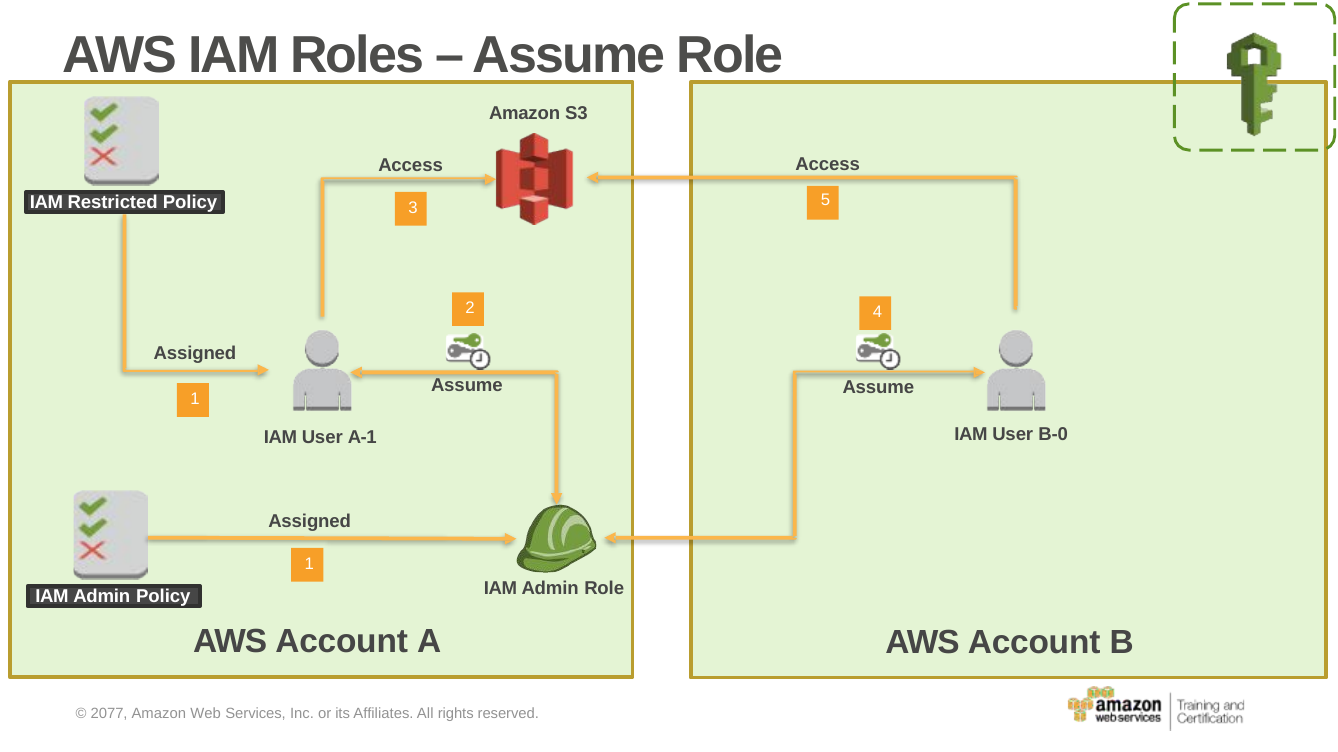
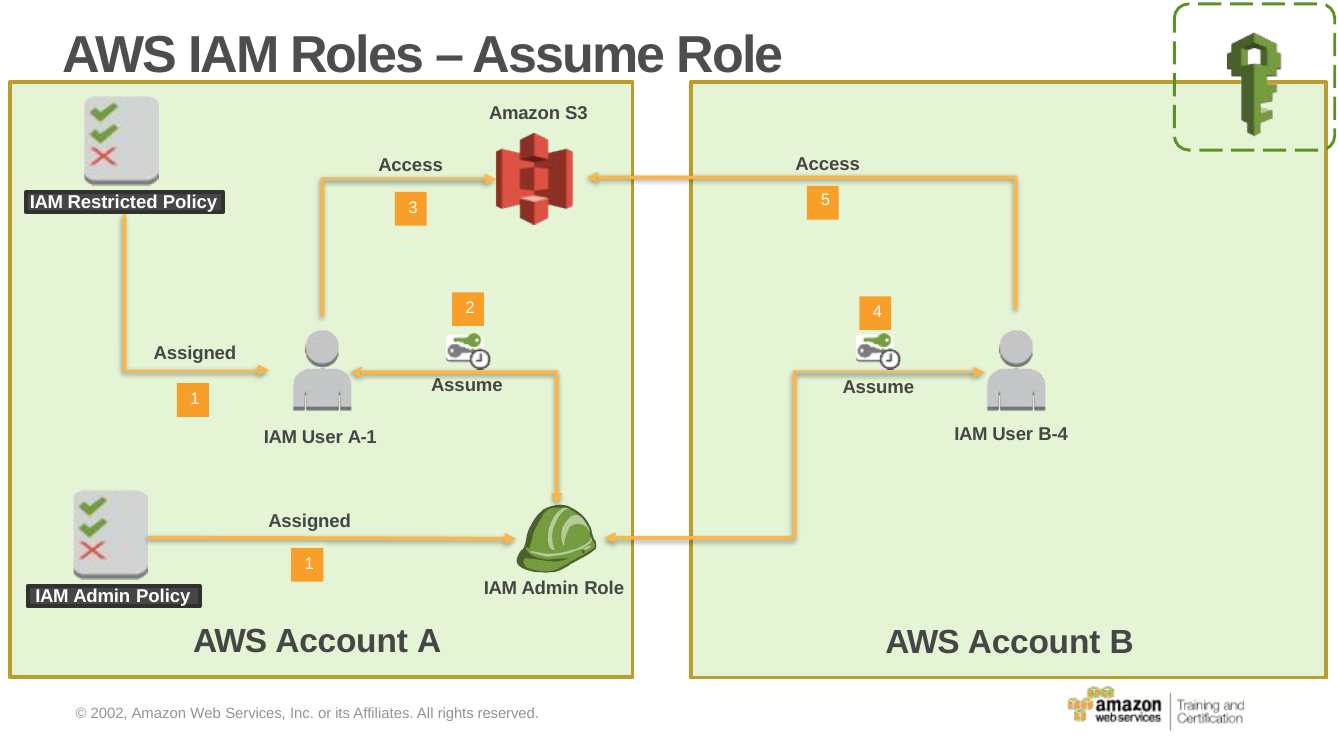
B-0: B-0 -> B-4 (1053, 435)
2077: 2077 -> 2002 (109, 714)
